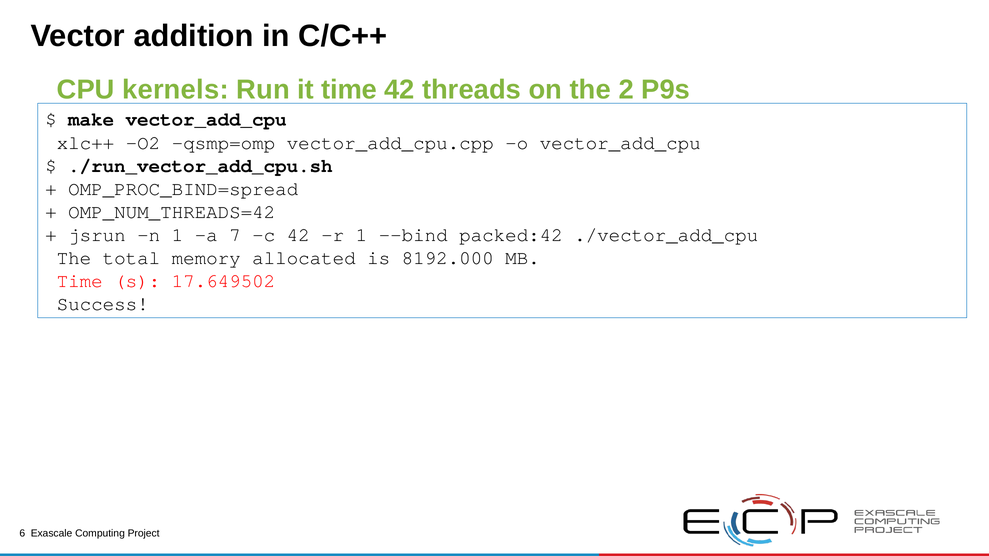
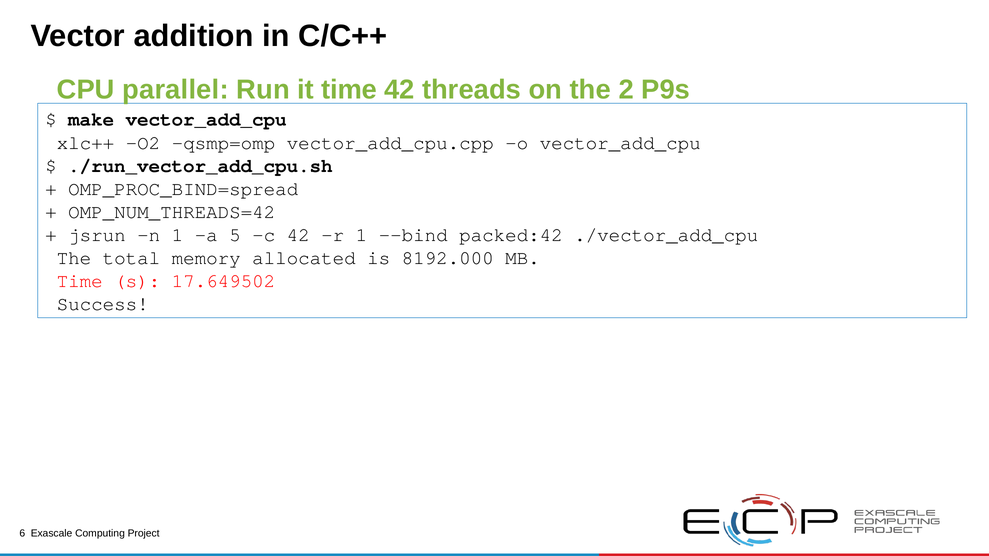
kernels: kernels -> parallel (175, 90)
7: 7 -> 5 (235, 235)
